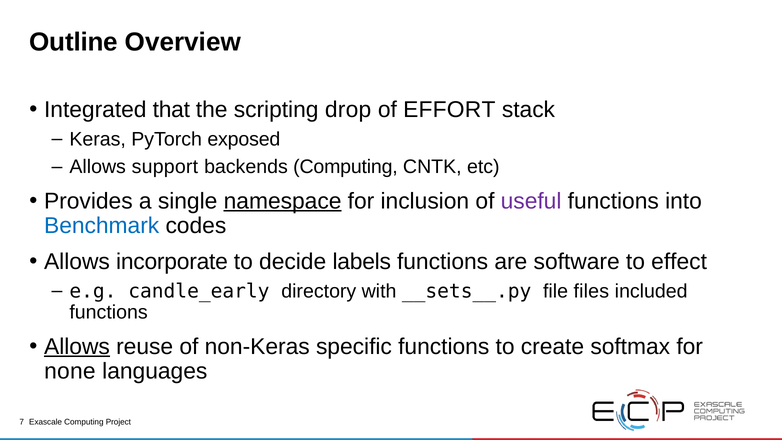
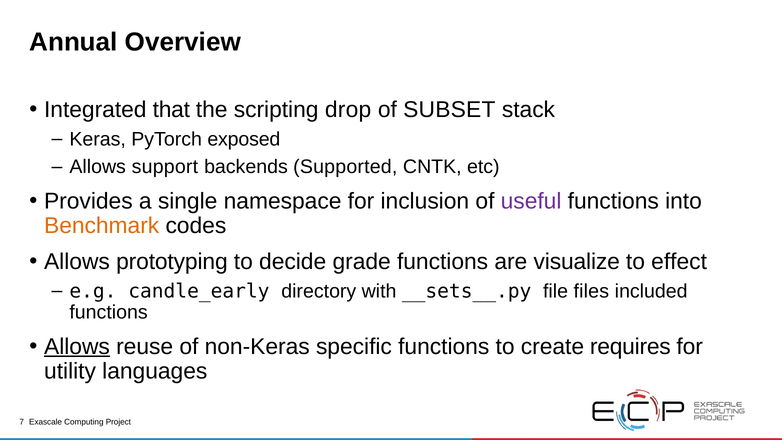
Outline: Outline -> Annual (73, 42)
EFFORT: EFFORT -> SUBSET (449, 110)
backends Computing: Computing -> Supported (345, 167)
namespace underline: present -> none (283, 201)
Benchmark colour: blue -> orange (102, 226)
incorporate: incorporate -> prototyping (172, 262)
labels: labels -> grade (362, 262)
software: software -> visualize (577, 262)
softmax: softmax -> requires (630, 347)
none: none -> utility (70, 371)
